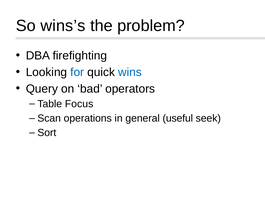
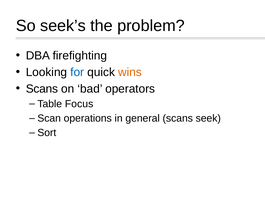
wins’s: wins’s -> seek’s (63, 26)
wins colour: blue -> orange (130, 72)
Query: Query -> Scans (42, 89)
general useful: useful -> scans (178, 118)
